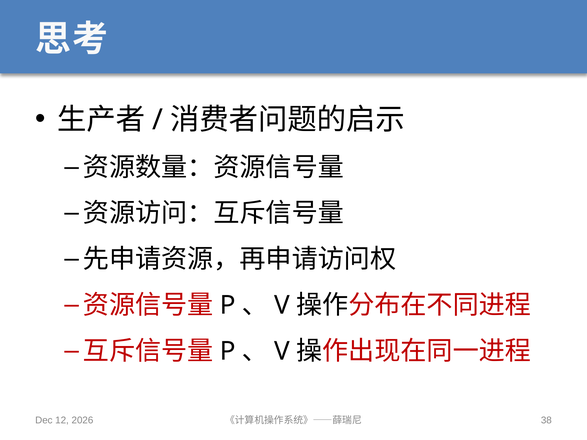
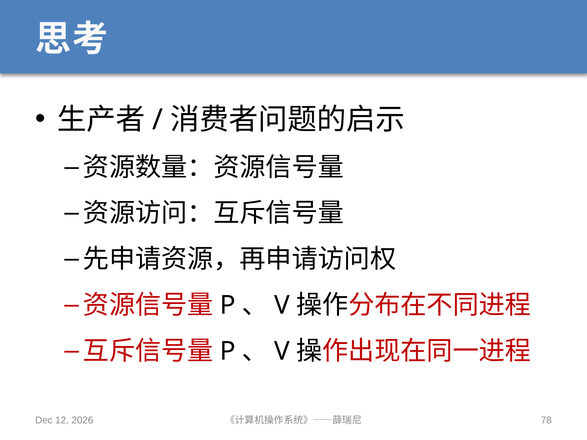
38: 38 -> 78 (546, 420)
